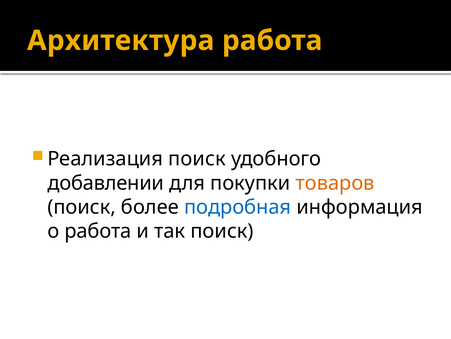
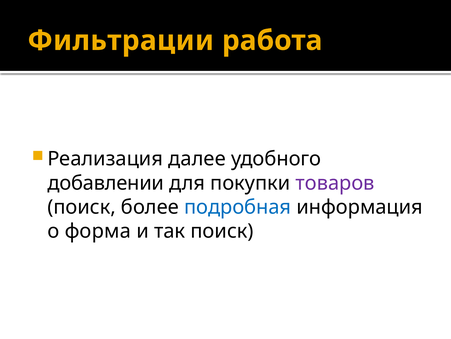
Архитектура: Архитектура -> Фильтрации (121, 41)
Реализация поиск: поиск -> далее (197, 159)
товаров colour: orange -> purple (335, 183)
о работа: работа -> форма (98, 231)
